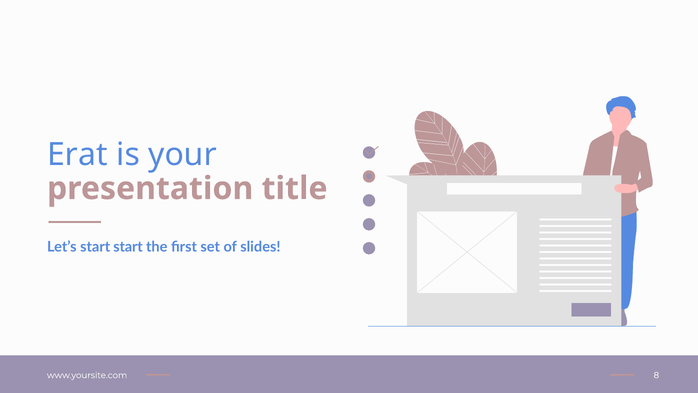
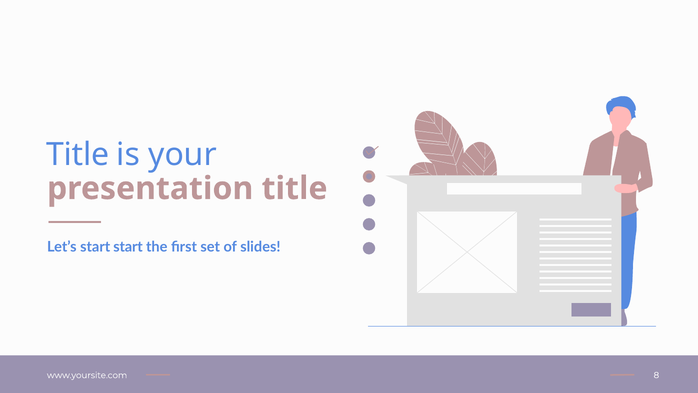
Erat: Erat -> Title (78, 154)
